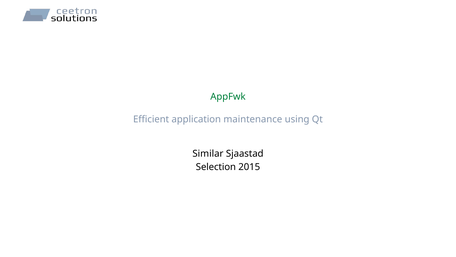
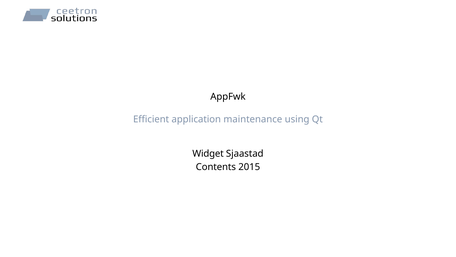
AppFwk colour: green -> black (228, 96)
Similar: Similar -> Widget (208, 153)
Selection: Selection -> Contents (216, 167)
